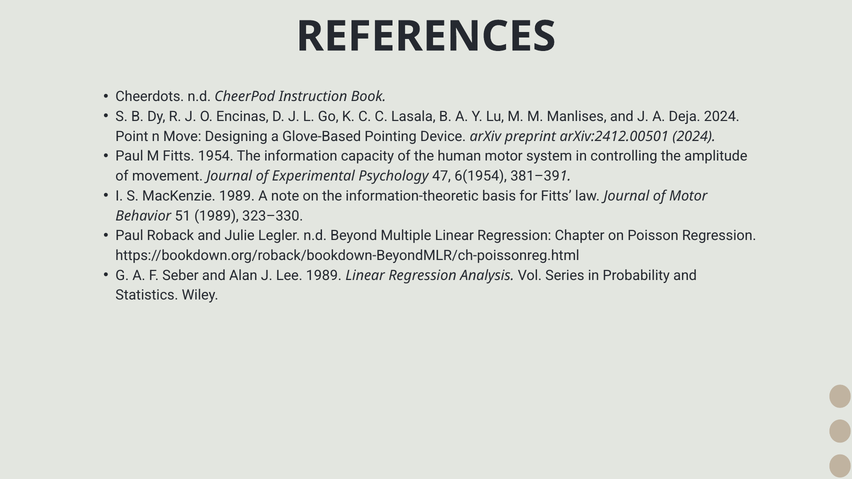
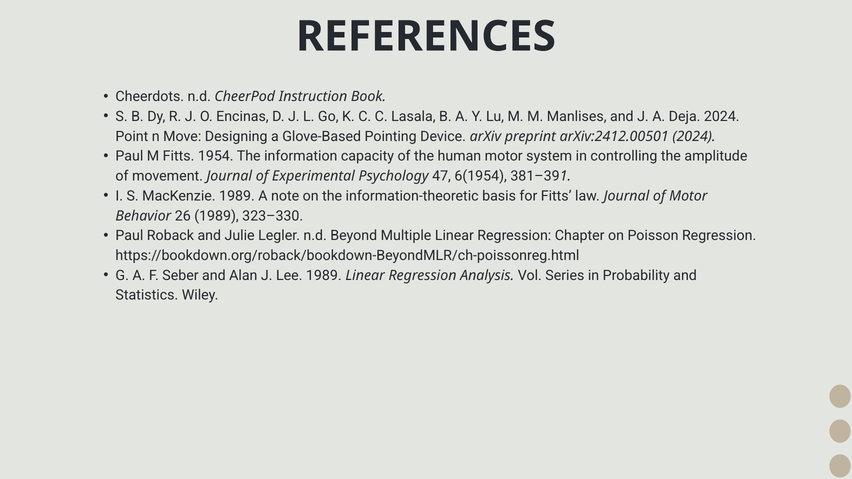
51: 51 -> 26 (183, 216)
